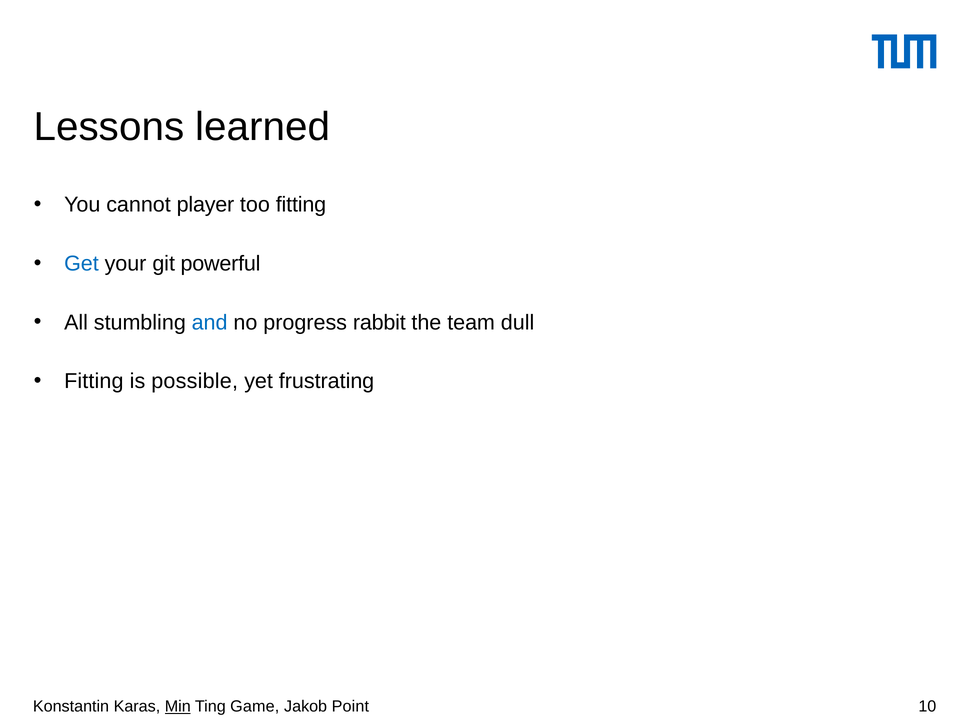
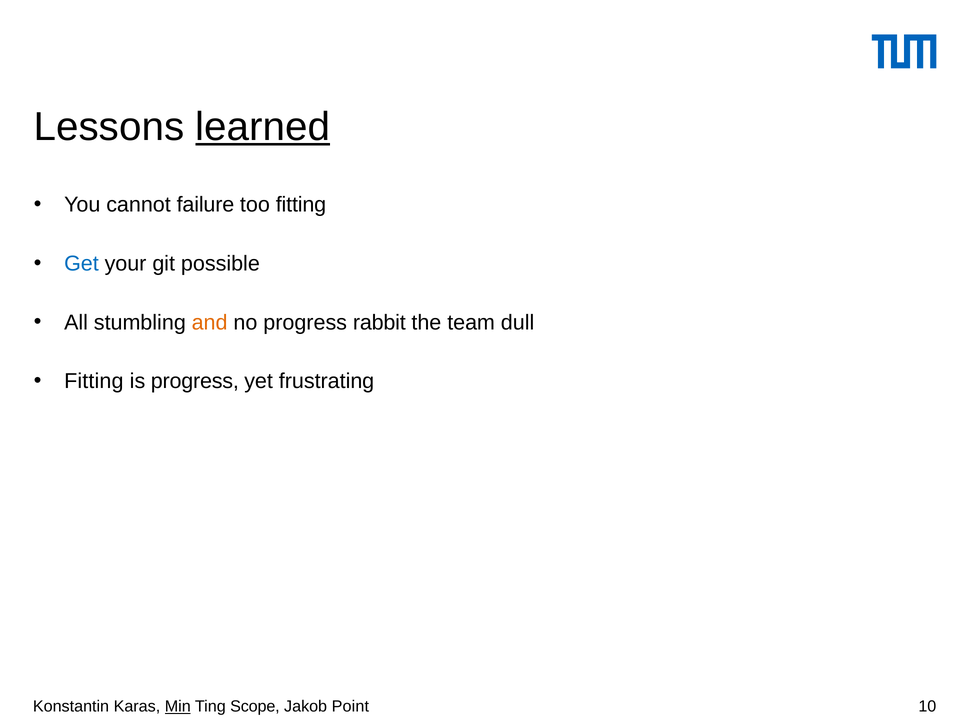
learned underline: none -> present (263, 127)
player: player -> failure (205, 205)
powerful: powerful -> possible (220, 264)
and colour: blue -> orange (210, 323)
is possible: possible -> progress (195, 382)
Game: Game -> Scope (255, 707)
